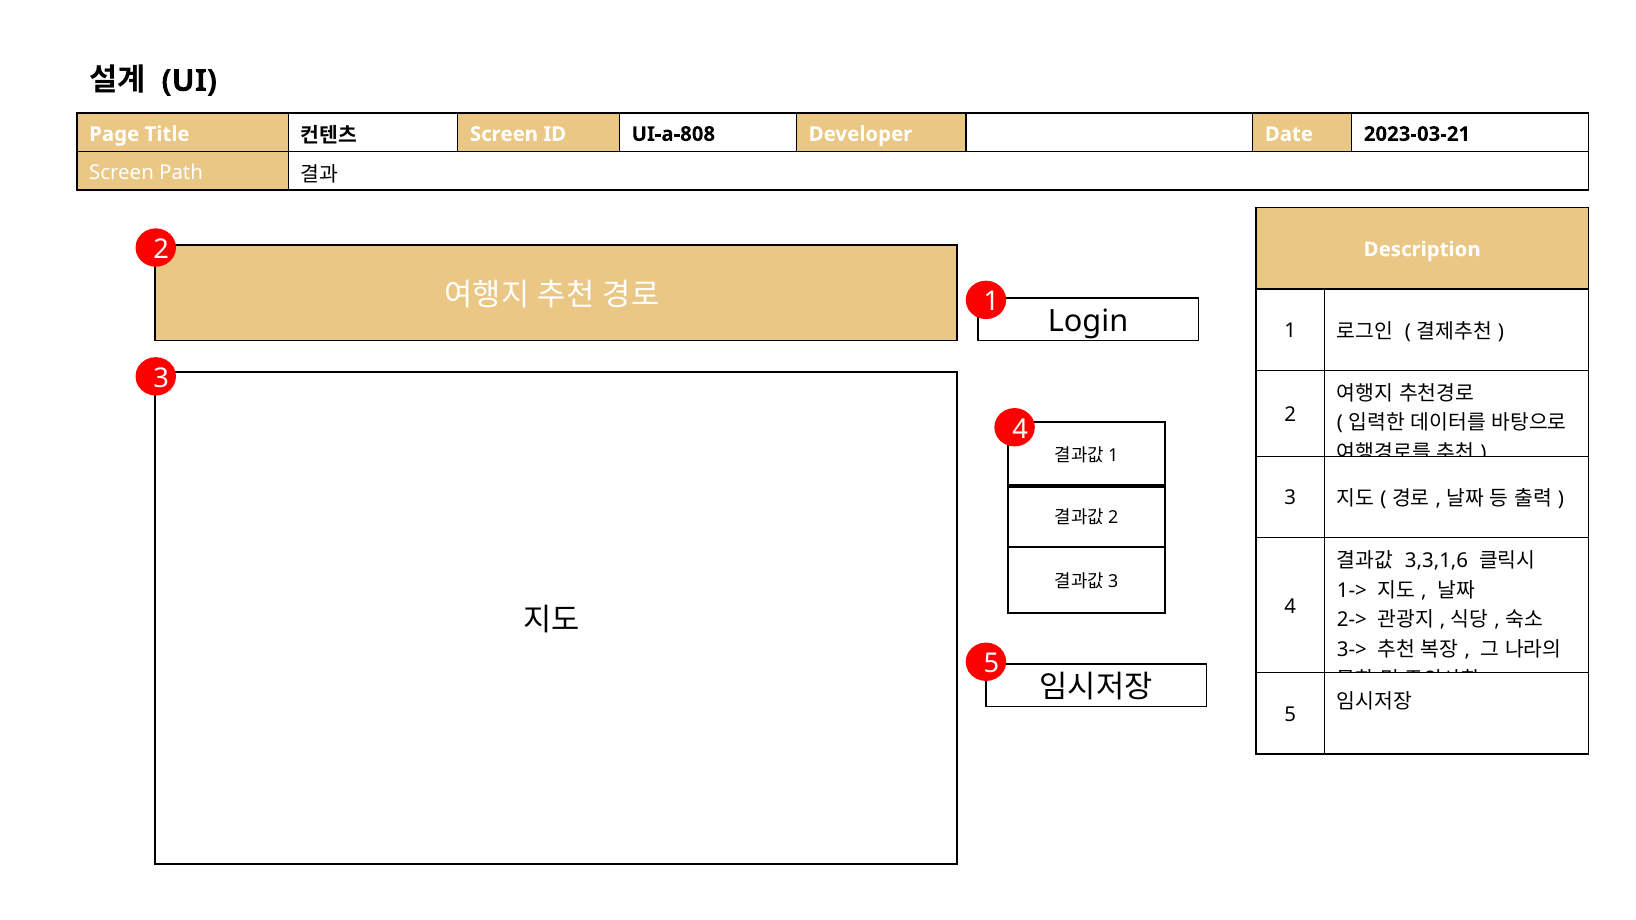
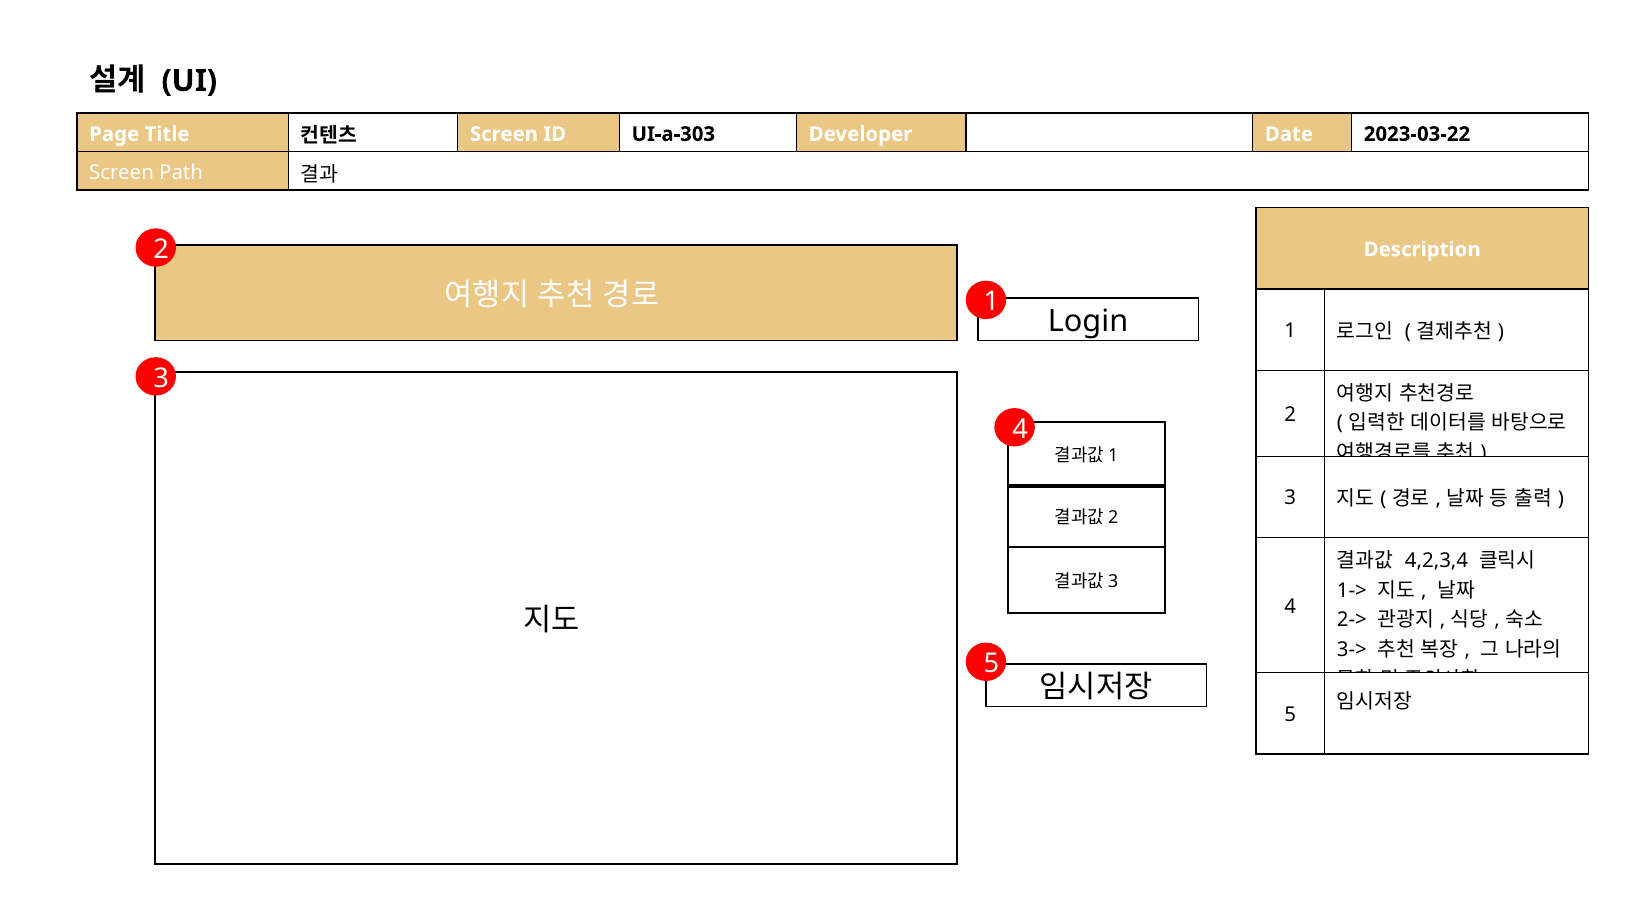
UI-a-808: UI-a-808 -> UI-a-303 (673, 134)
2023-03-21: 2023-03-21 -> 2023-03-22 (1417, 134)
3,3,1,6: 3,3,1,6 -> 4,2,3,4 (1437, 561)
